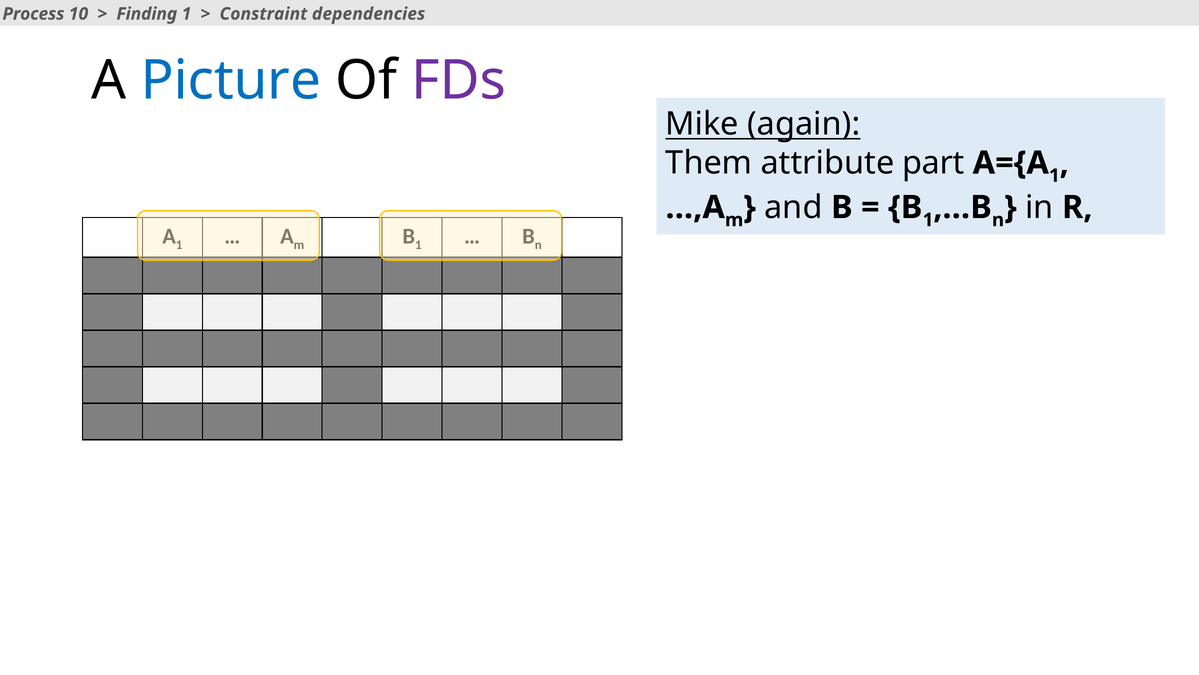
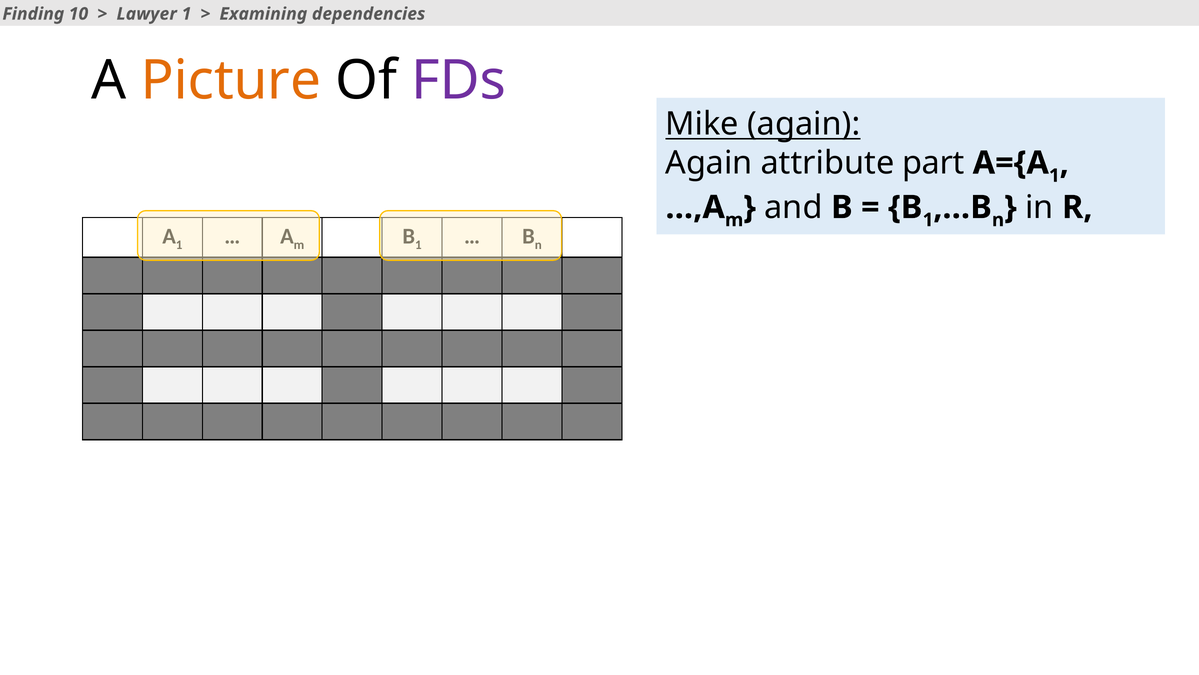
Process: Process -> Finding (33, 14)
Finding: Finding -> Lawyer (147, 14)
Constraint: Constraint -> Examining (263, 14)
Picture colour: blue -> orange (231, 80)
Them: Them -> Again (709, 163)
